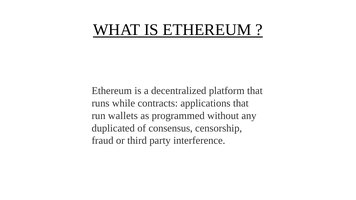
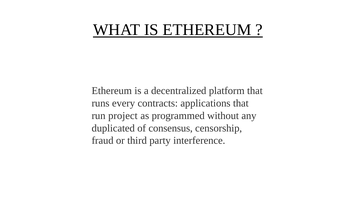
while: while -> every (124, 103)
wallets: wallets -> project (123, 116)
